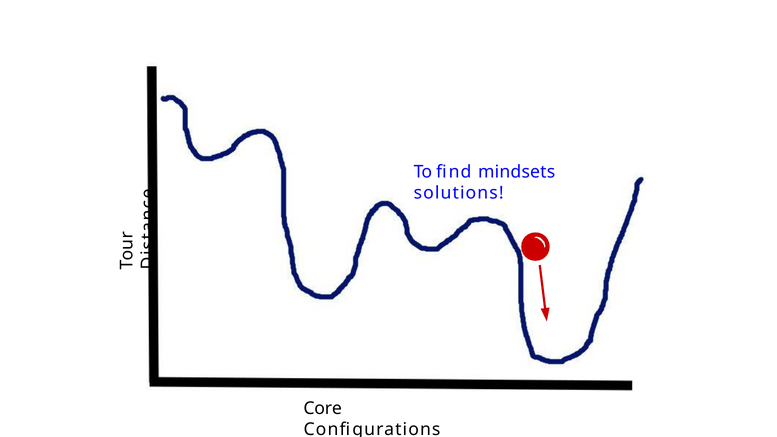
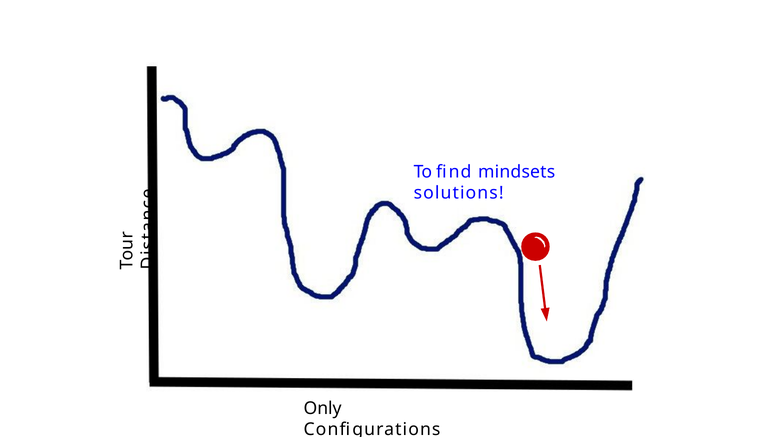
Core: Core -> Only (323, 409)
